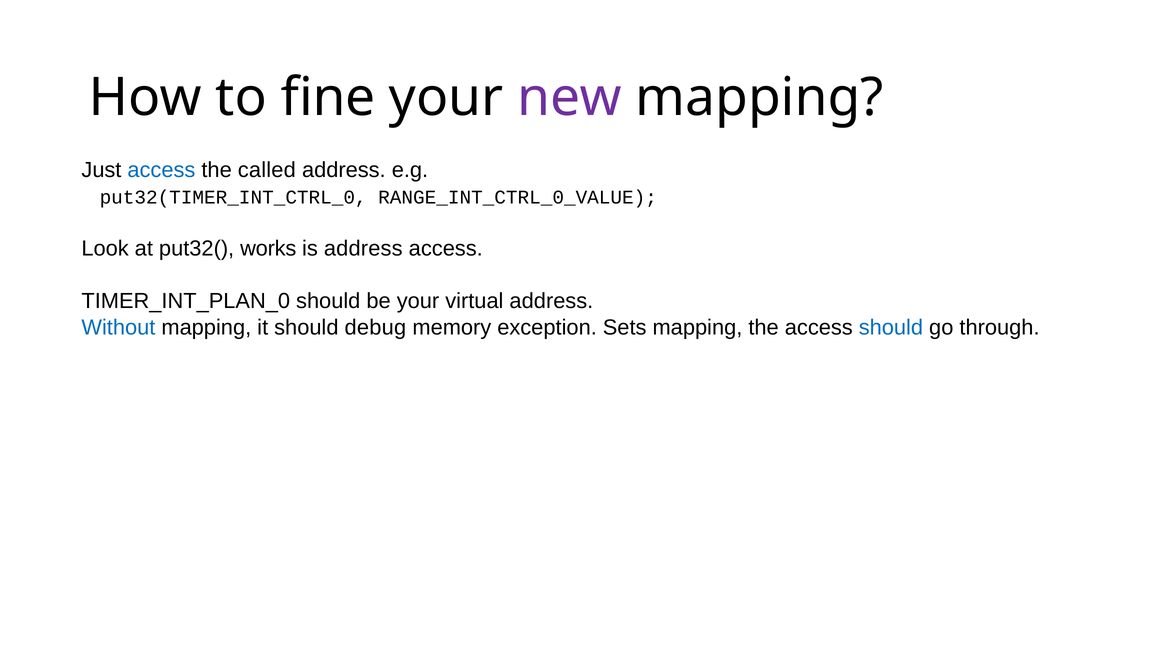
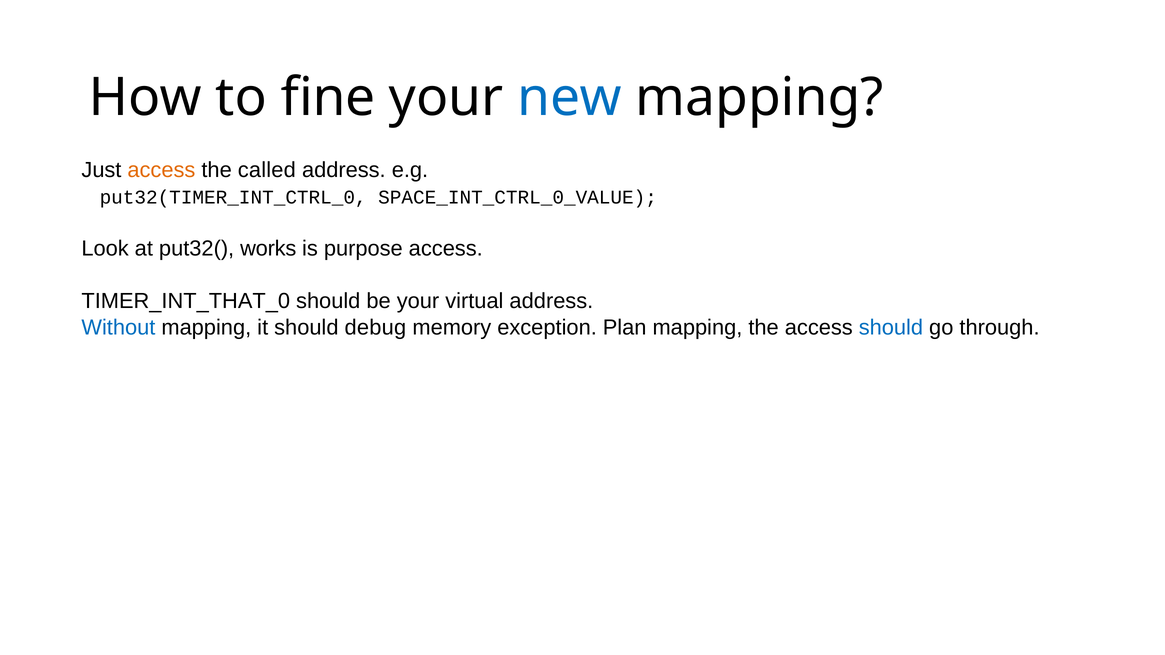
new colour: purple -> blue (570, 98)
access colour: blue -> orange (161, 170)
RANGE_INT_CTRL_0_VALUE: RANGE_INT_CTRL_0_VALUE -> SPACE_INT_CTRL_0_VALUE (518, 197)
is address: address -> purpose (363, 249)
TIMER_INT_PLAN_0: TIMER_INT_PLAN_0 -> TIMER_INT_THAT_0 (186, 301)
Sets: Sets -> Plan (625, 327)
